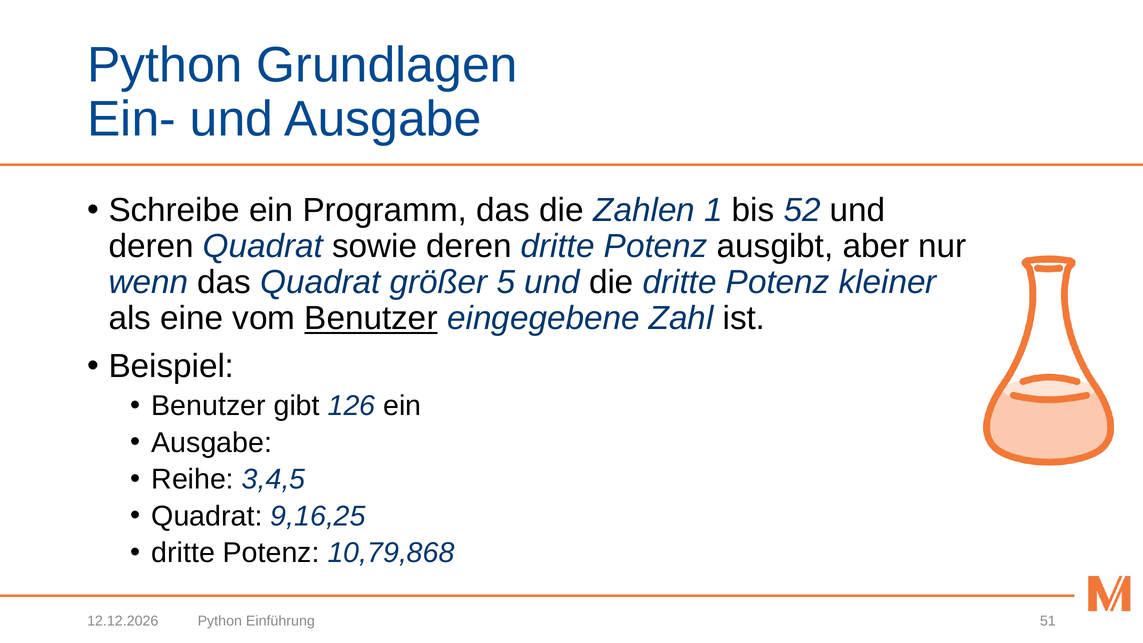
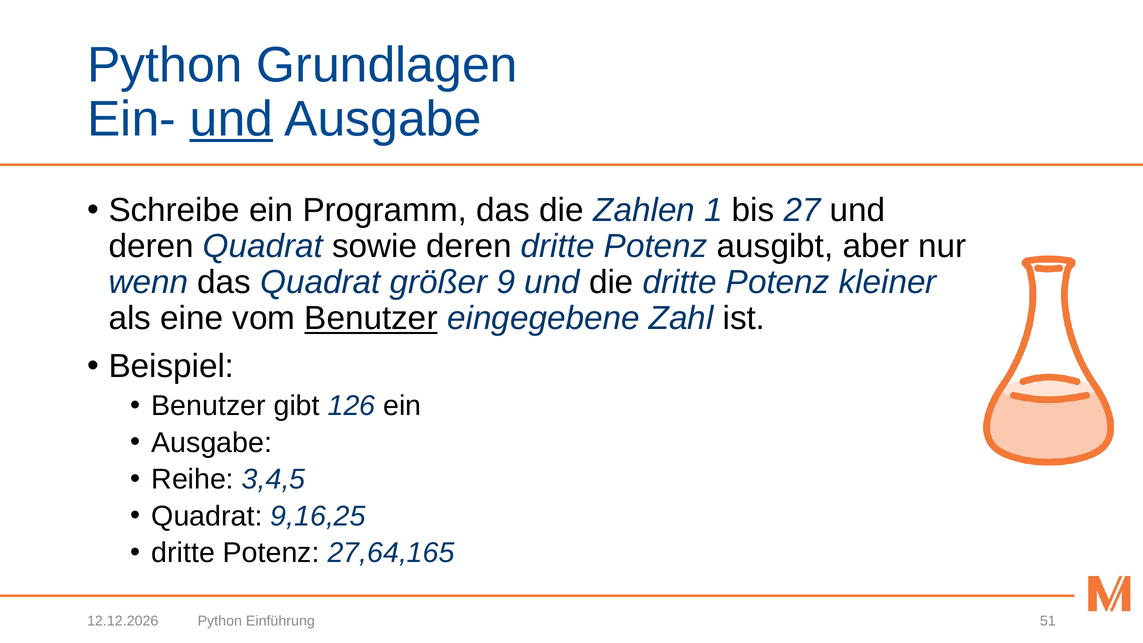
und underline: none -> present (231, 119)
52: 52 -> 27 (802, 210)
5: 5 -> 9 (506, 282)
10,79,868: 10,79,868 -> 27,64,165 (391, 553)
